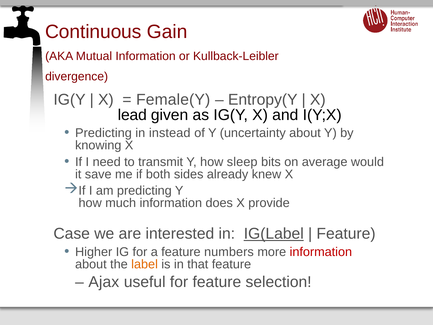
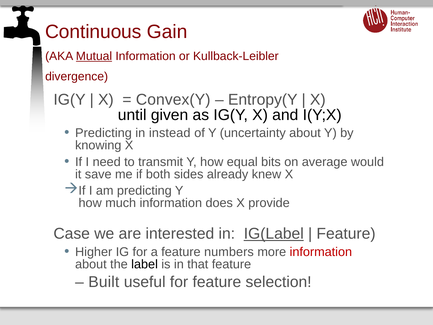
Mutual underline: none -> present (94, 56)
Female(Y: Female(Y -> Convex(Y (173, 100)
lead: lead -> until (132, 115)
sleep: sleep -> equal (242, 162)
label colour: orange -> black (145, 264)
Ajax: Ajax -> Built (104, 282)
